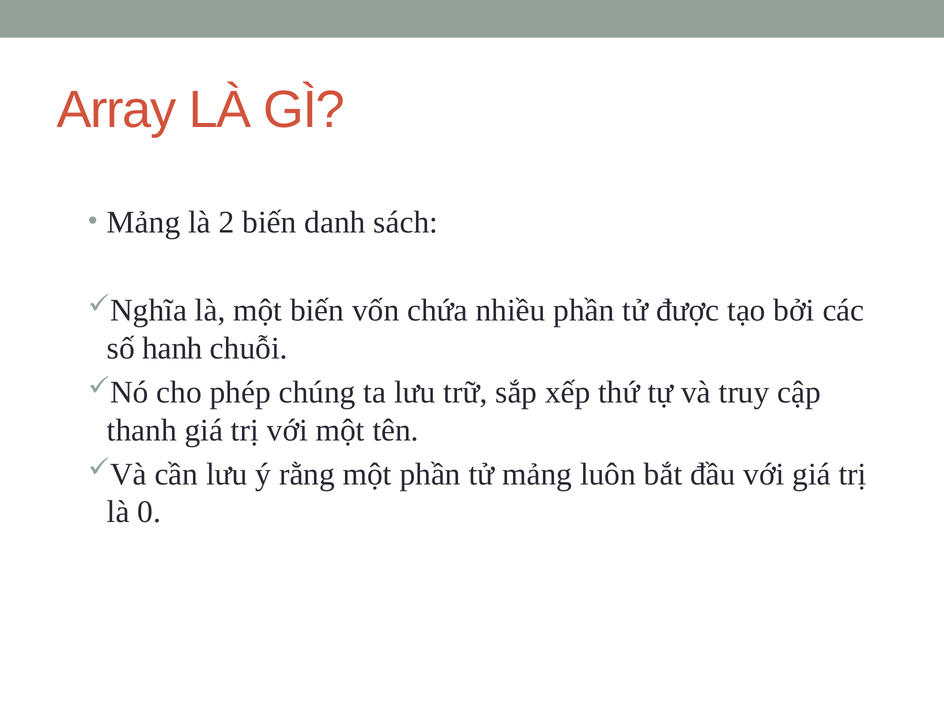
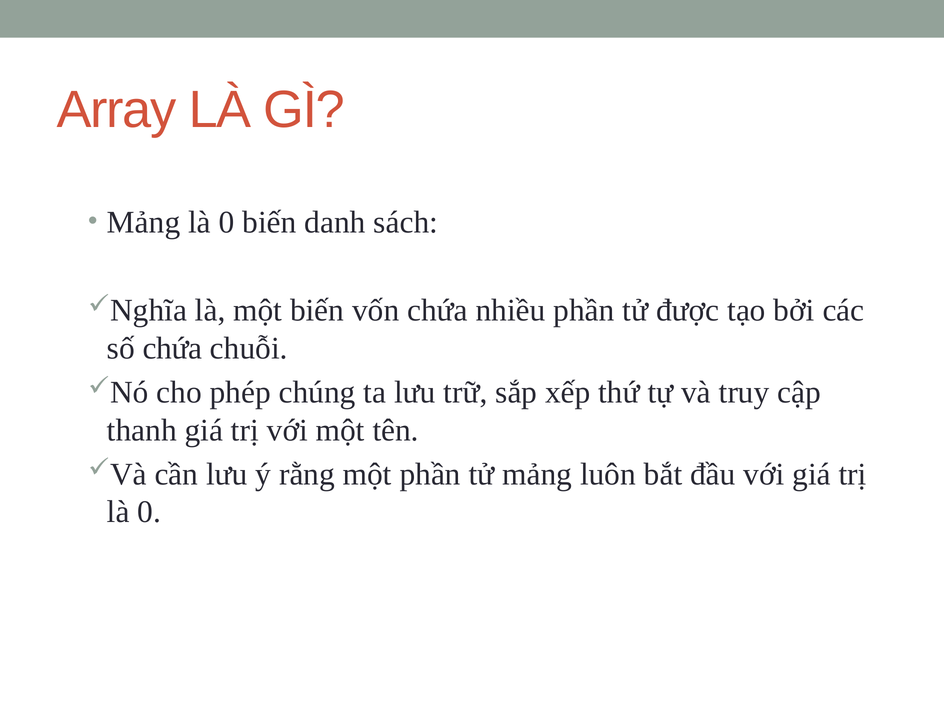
Mảng là 2: 2 -> 0 (227, 222)
số hanh: hanh -> chứa (173, 348)
